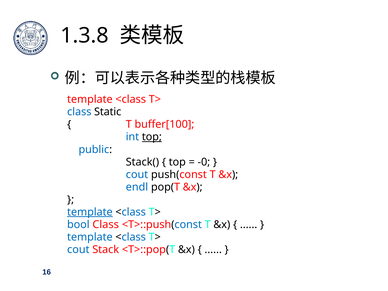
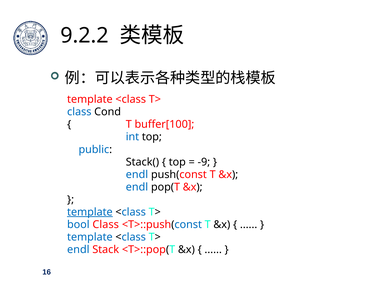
1.3.8: 1.3.8 -> 9.2.2 (85, 36)
Static: Static -> Cond (108, 112)
top underline: present -> none (152, 137)
-0: -0 -> -9 (204, 162)
cout: cout -> endl (137, 174)
cout: cout -> endl (78, 250)
